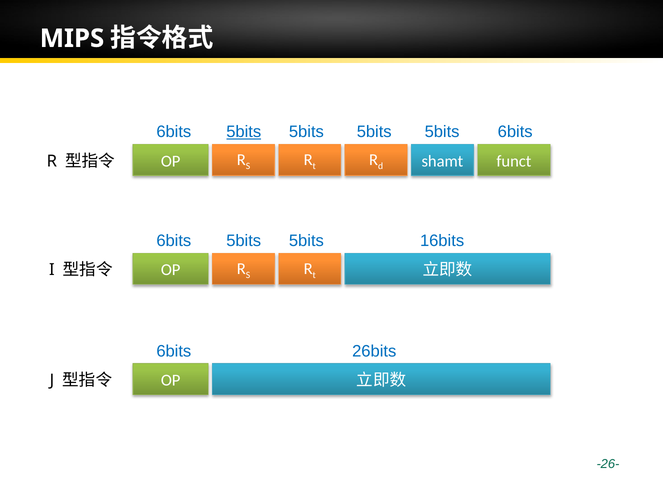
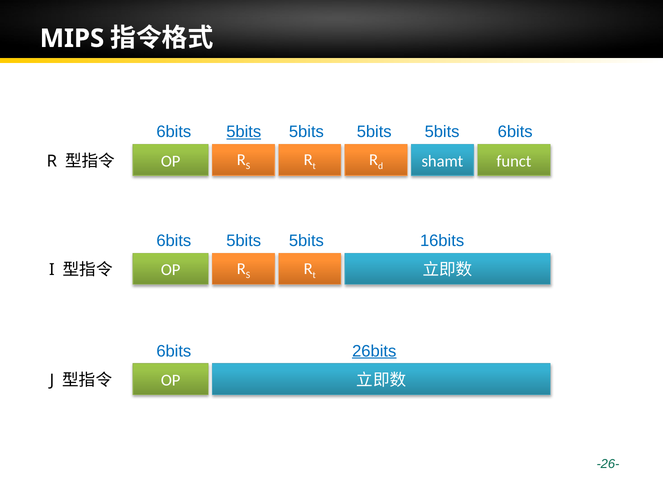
26bits underline: none -> present (374, 351)
